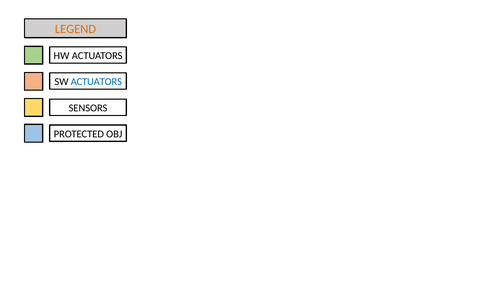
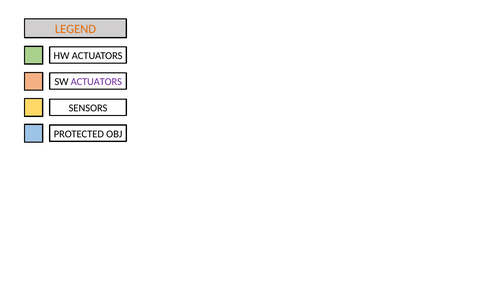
ACTUATORS colour: blue -> purple (96, 82)
